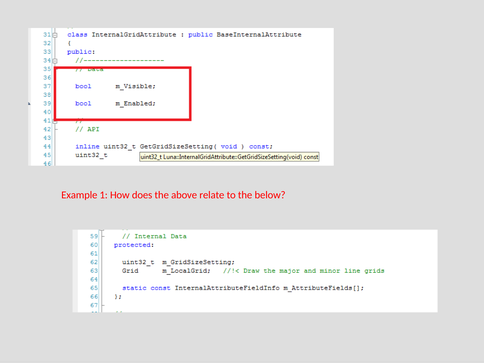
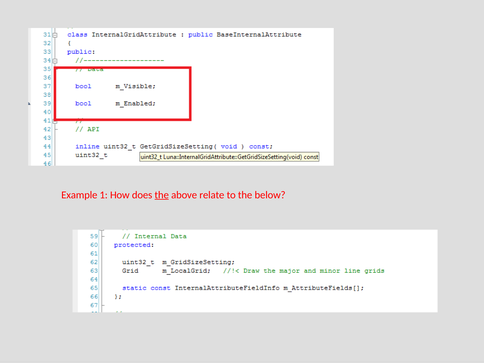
the underline: none -> present (162, 195)
